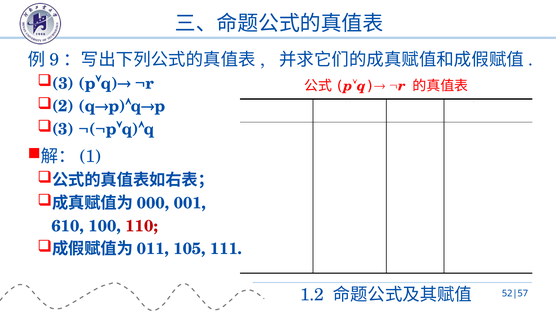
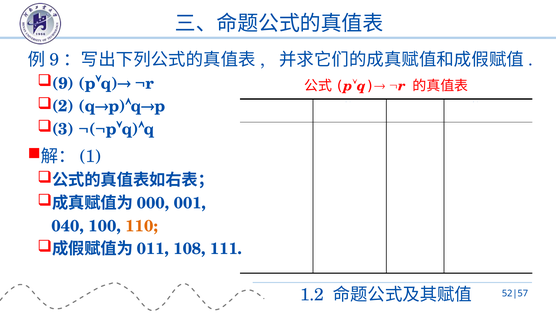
3: 3 -> 9 (63, 83)
610: 610 -> 040 (68, 226)
110 colour: red -> orange (142, 226)
105: 105 -> 108 (190, 249)
